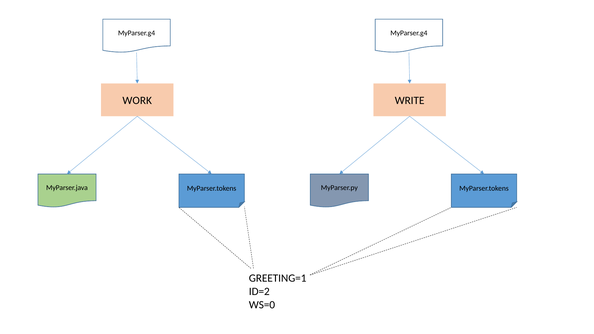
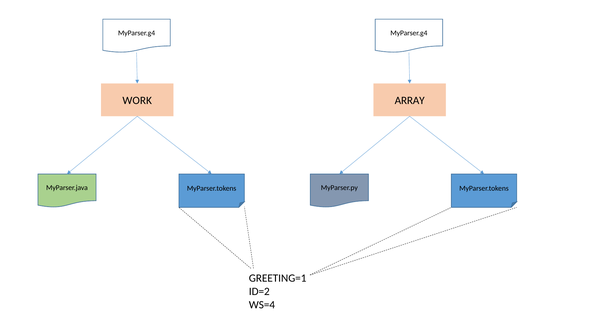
WRITE: WRITE -> ARRAY (410, 101)
WS=0: WS=0 -> WS=4 (262, 305)
